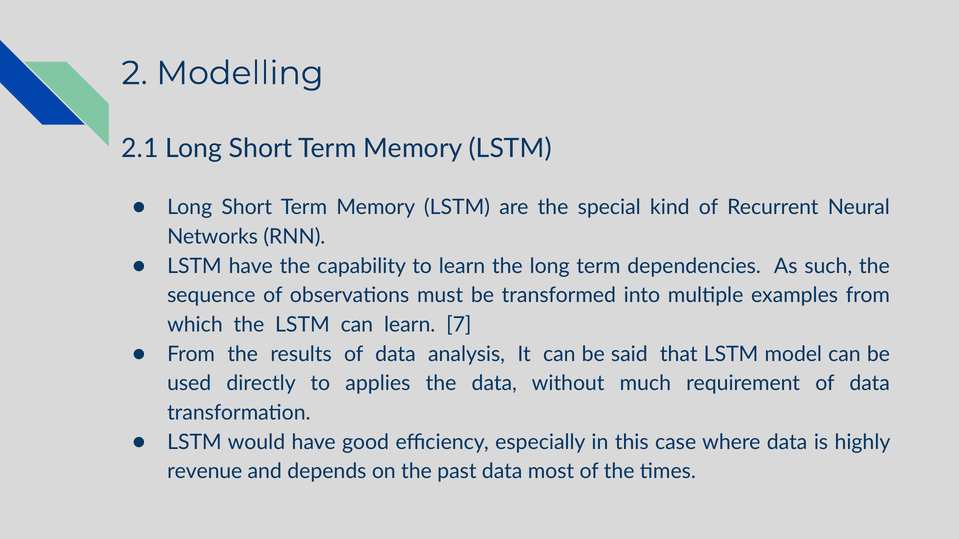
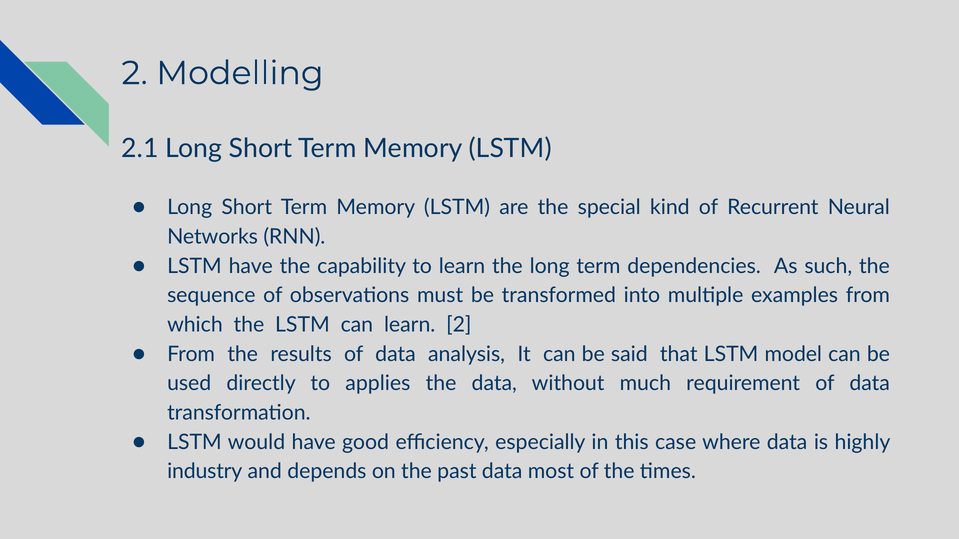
learn 7: 7 -> 2 (459, 325)
revenue: revenue -> industry (205, 472)
